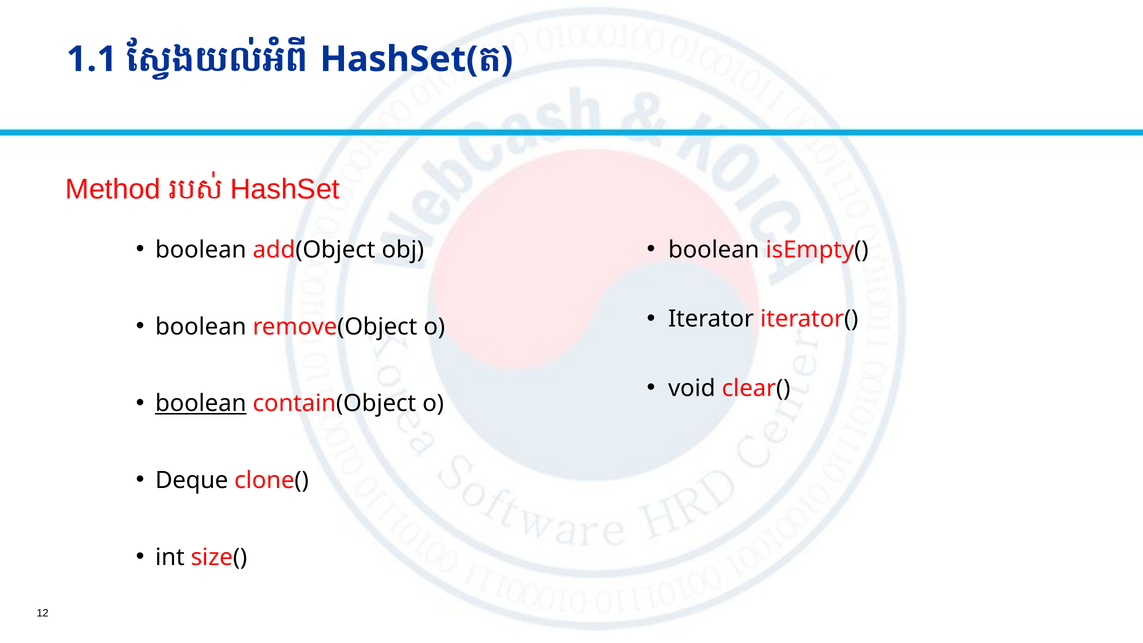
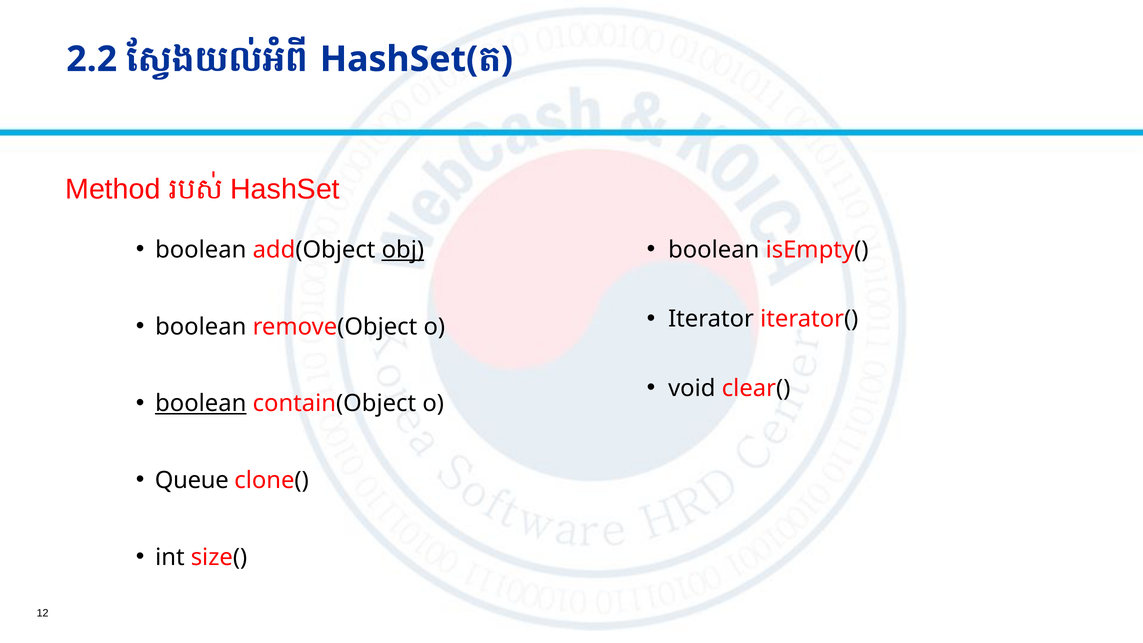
1.1: 1.1 -> 2.2 (92, 59)
obj underline: none -> present (403, 250)
Deque: Deque -> Queue (192, 480)
